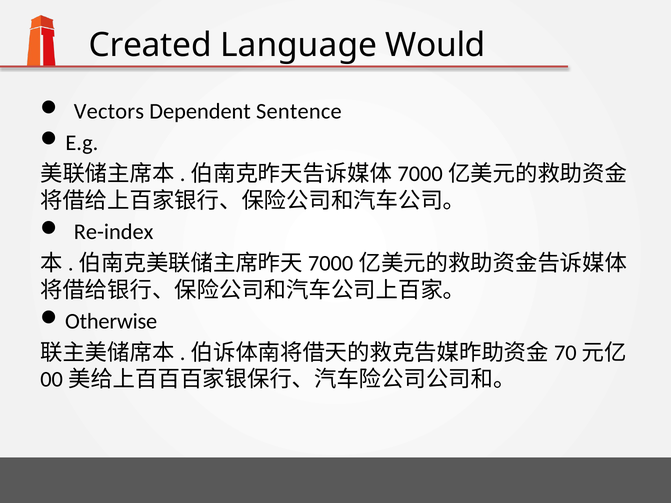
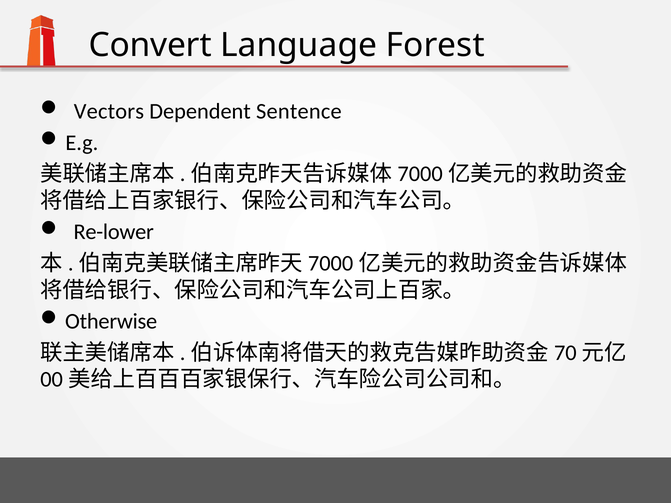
Created: Created -> Convert (150, 45)
Would: Would -> Forest (435, 45)
Re-index: Re-index -> Re-lower (114, 232)
